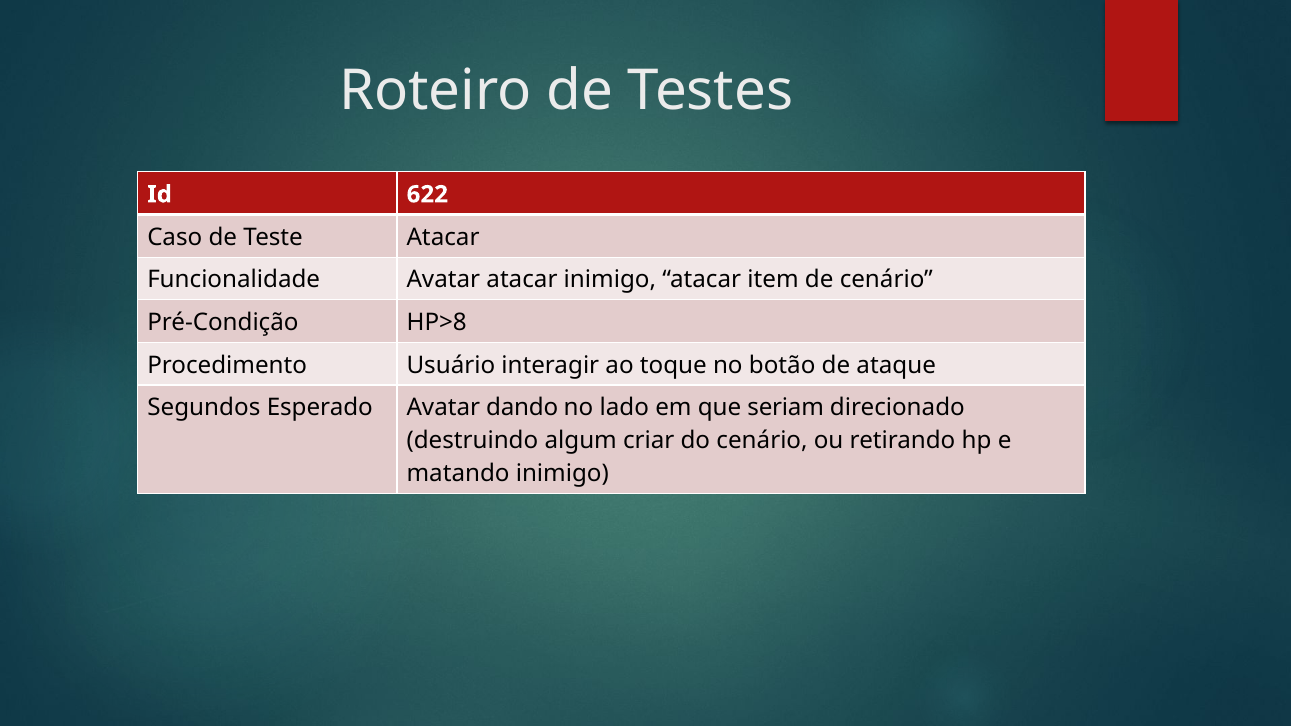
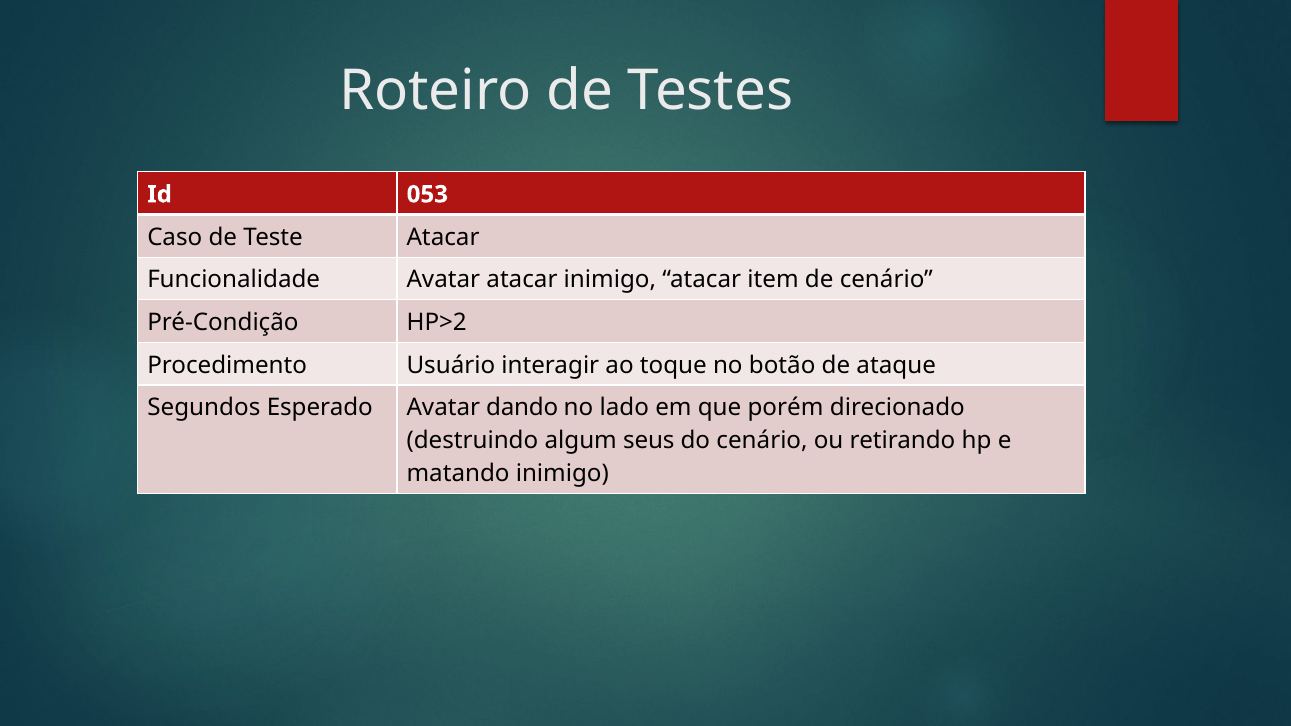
622: 622 -> 053 (427, 195)
HP>8: HP>8 -> HP>2 (437, 322)
seriam: seriam -> porém (786, 408)
criar: criar -> seus (649, 441)
